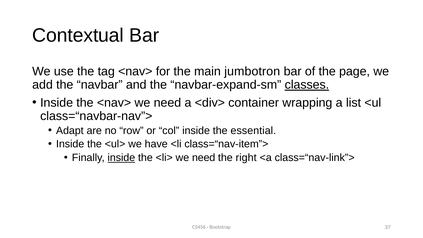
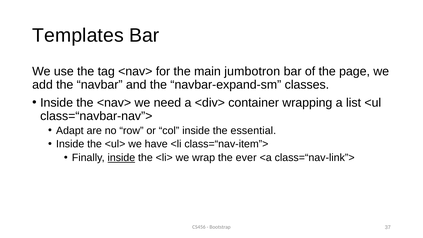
Contextual: Contextual -> Templates (78, 36)
classes underline: present -> none (307, 85)
<li> we need: need -> wrap (204, 158)
right: right -> ever (246, 158)
